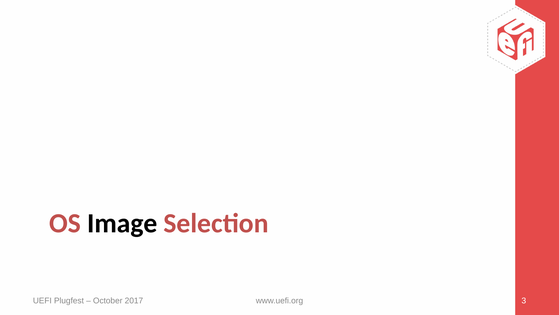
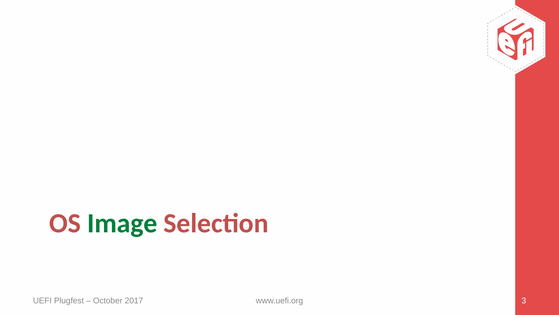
Image colour: black -> green (122, 223)
